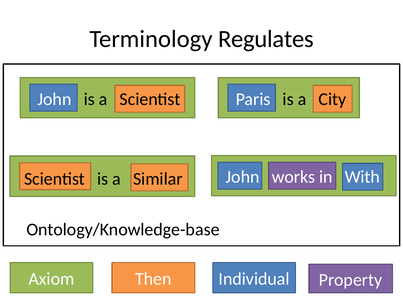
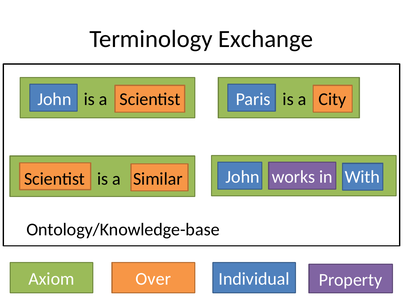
Regulates: Regulates -> Exchange (266, 39)
Then: Then -> Over (153, 278)
